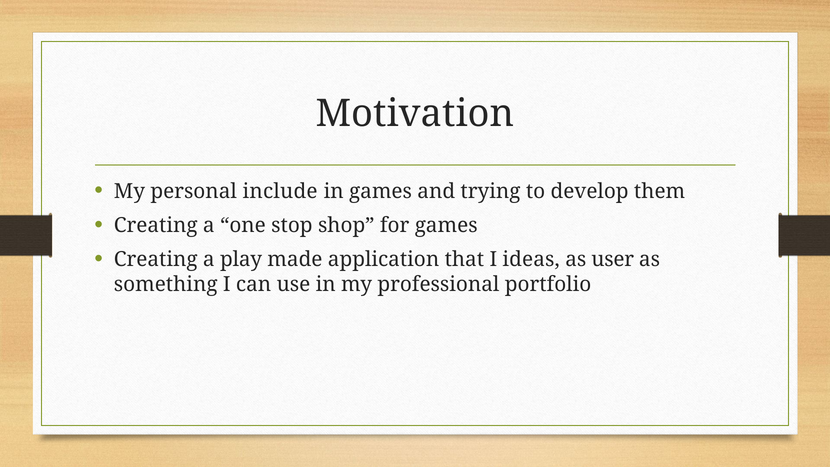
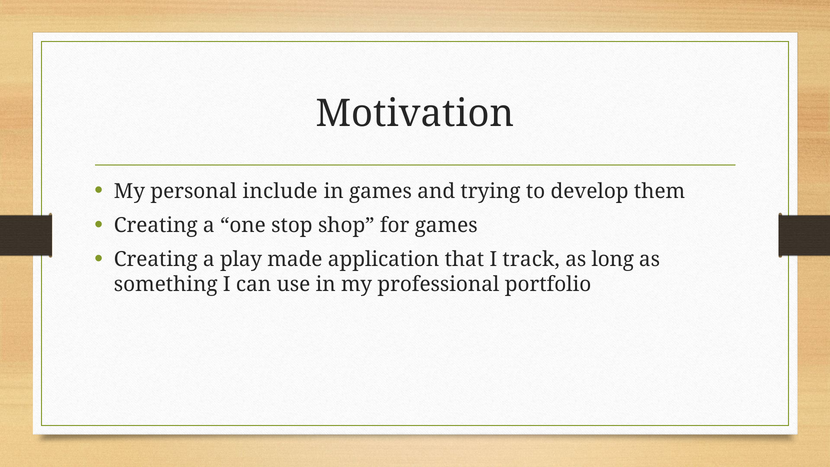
ideas: ideas -> track (531, 260)
user: user -> long (613, 260)
